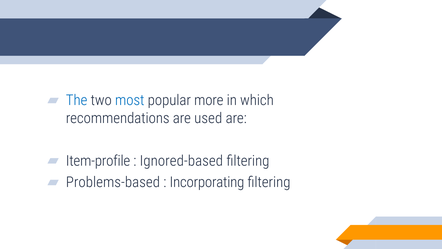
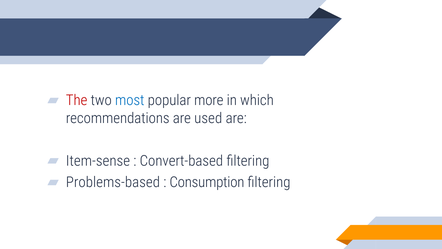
The colour: blue -> red (77, 100)
Item-profile: Item-profile -> Item-sense (98, 161)
Ignored-based: Ignored-based -> Convert-based (181, 161)
Incorporating: Incorporating -> Consumption (207, 182)
